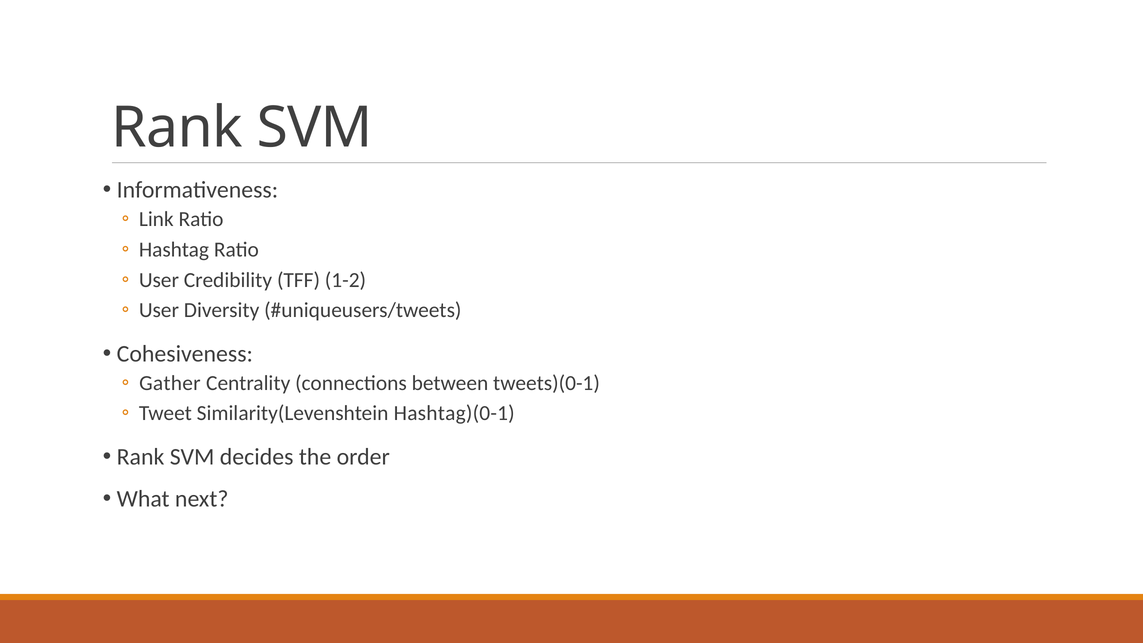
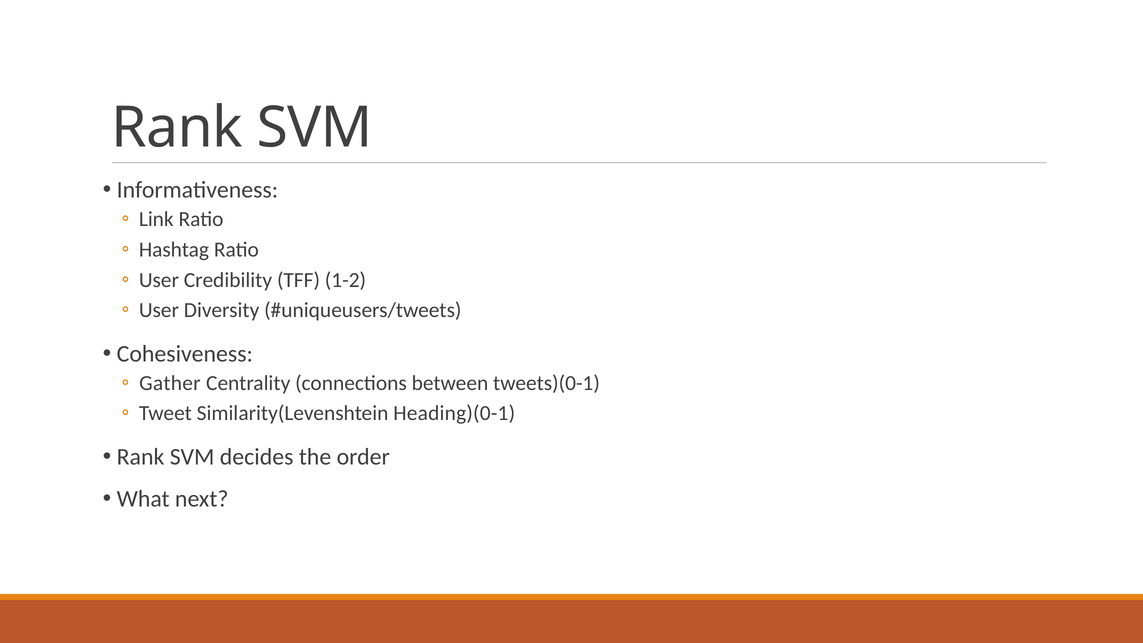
Hashtag)(0-1: Hashtag)(0-1 -> Heading)(0-1 (454, 413)
